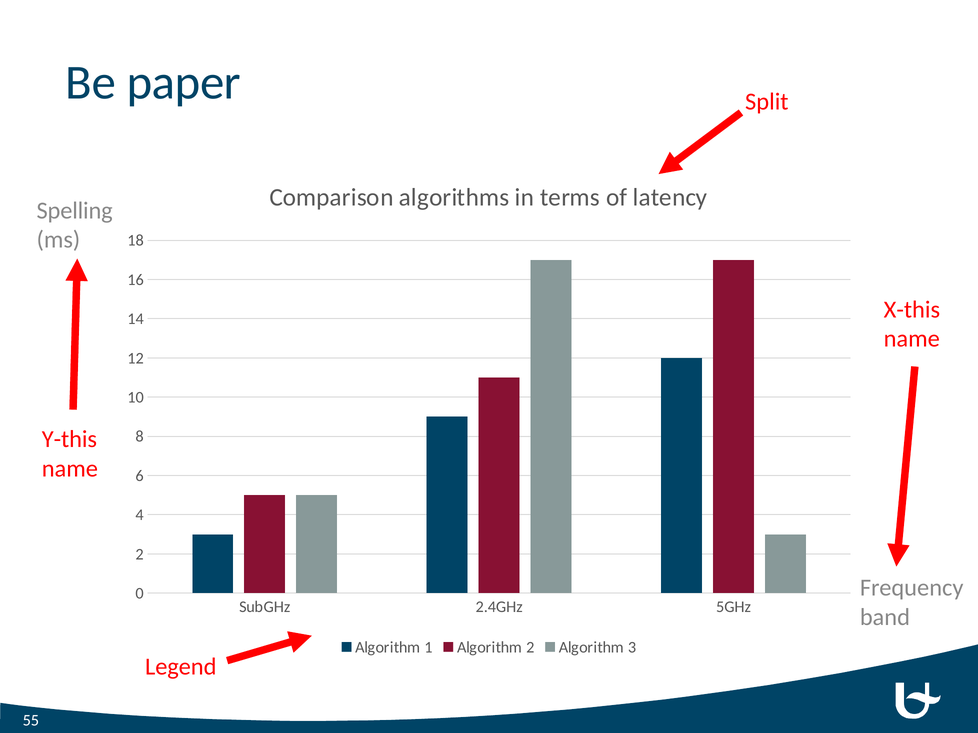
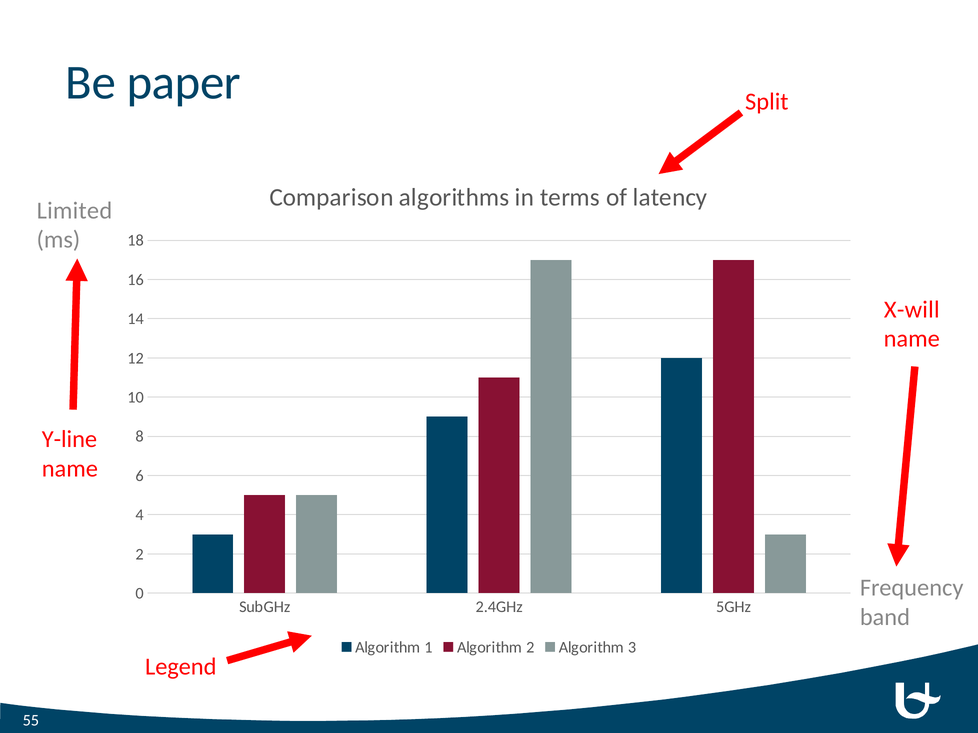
Spelling: Spelling -> Limited (74, 211)
X-this: X-this -> X-will (912, 310)
Y-this: Y-this -> Y-line (69, 440)
